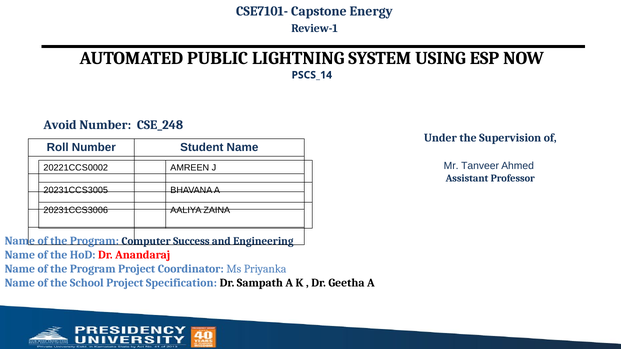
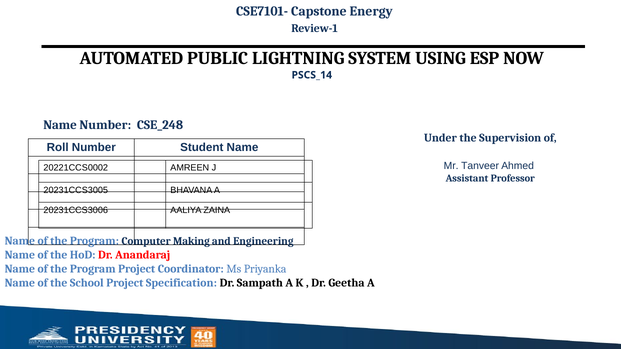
Avoid: Avoid -> Name (60, 125)
Success: Success -> Making (191, 241)
